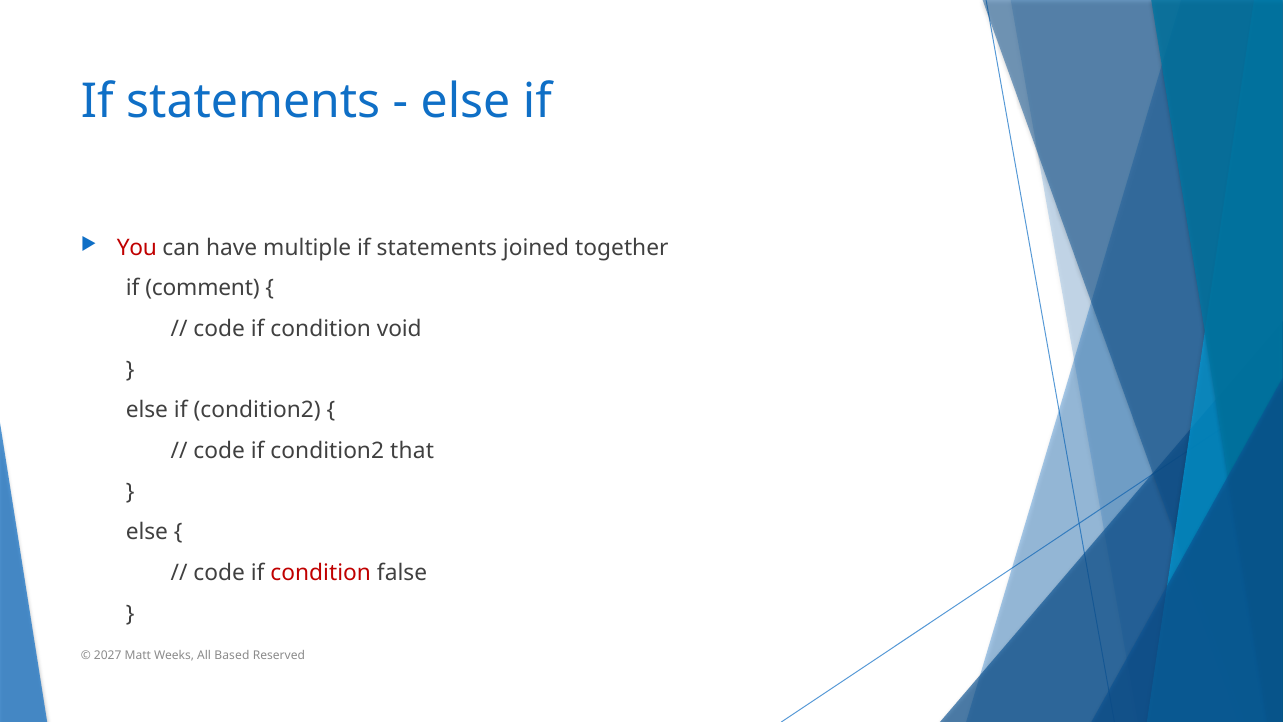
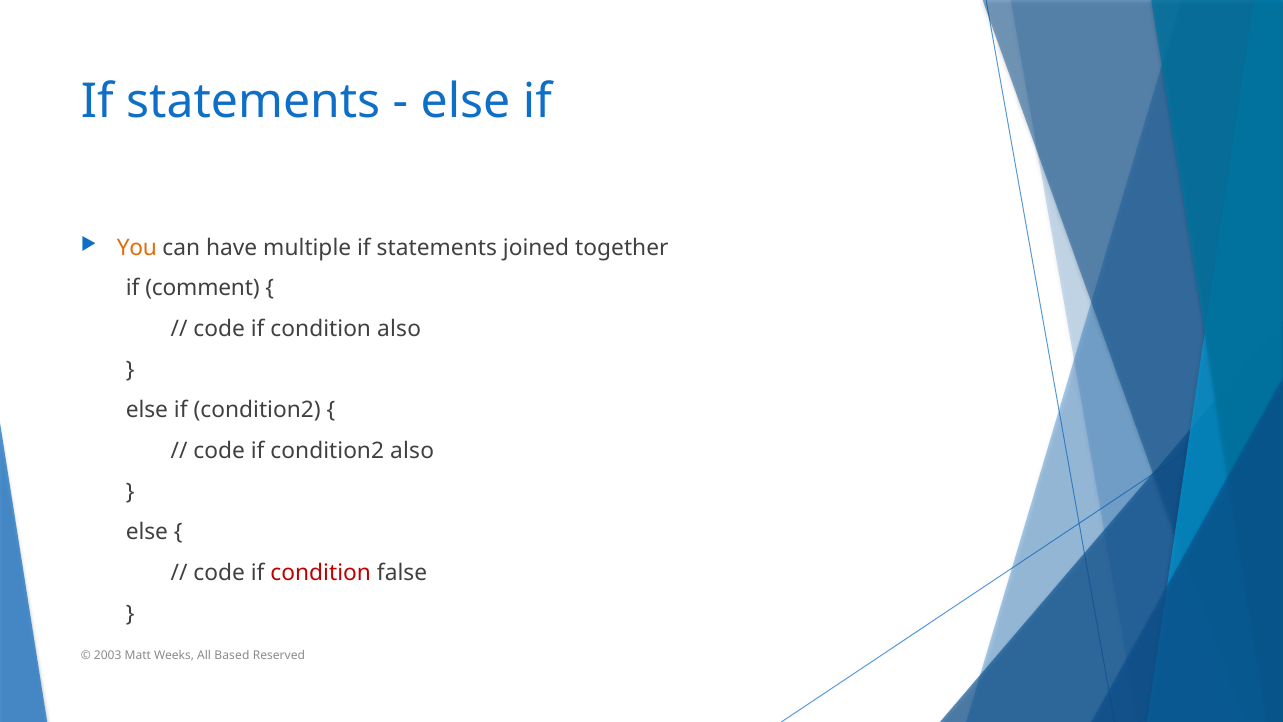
You colour: red -> orange (137, 247)
condition void: void -> also (399, 329)
condition2 that: that -> also (412, 451)
2027: 2027 -> 2003 (108, 655)
